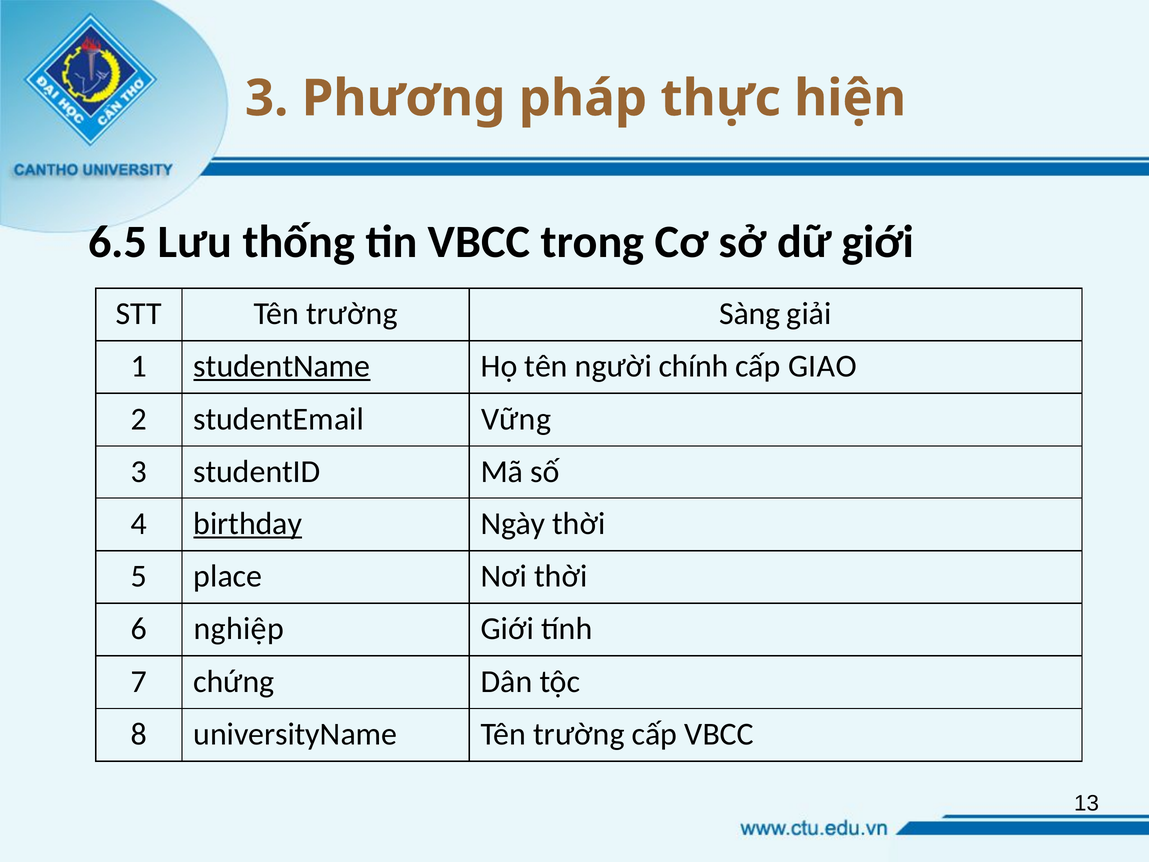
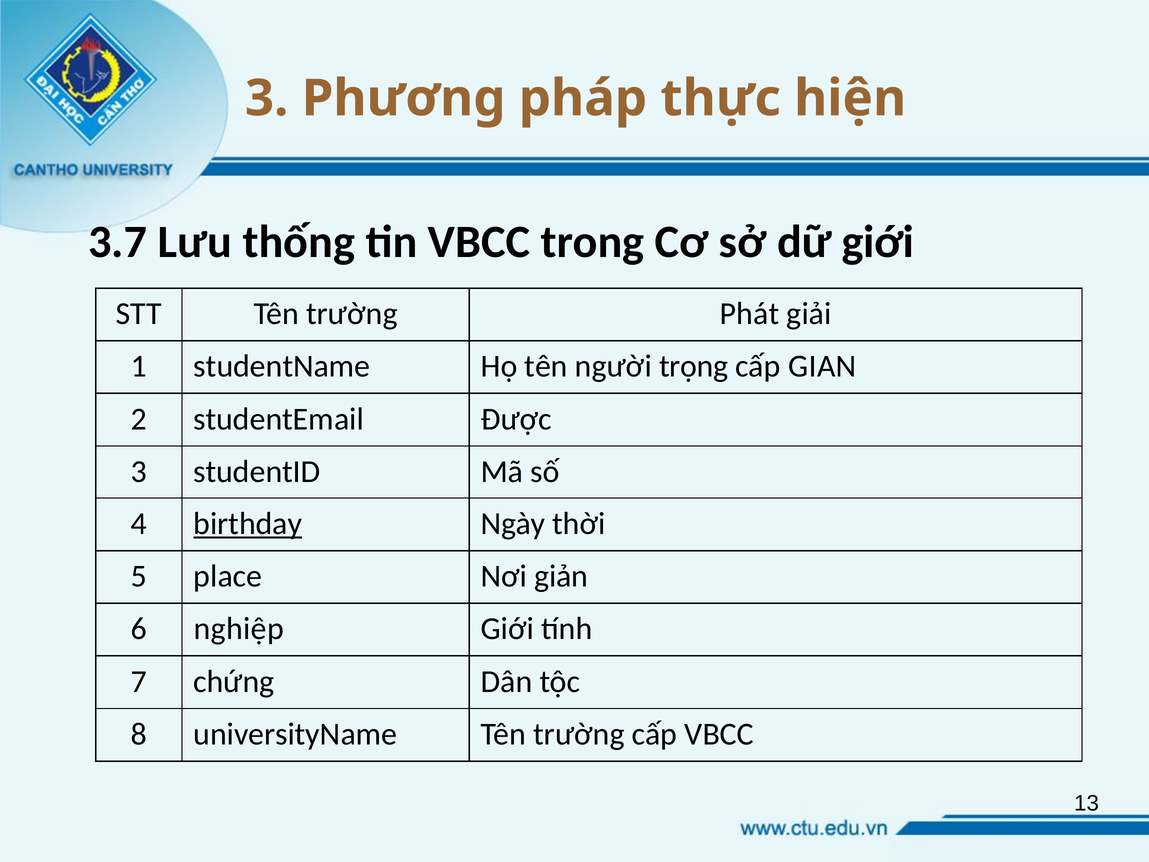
6.5: 6.5 -> 3.7 (118, 242)
Sàng: Sàng -> Phát (749, 314)
studentName underline: present -> none (282, 366)
chính: chính -> trọng (694, 366)
GIAO: GIAO -> GIAN (822, 366)
Vững: Vững -> Được (516, 419)
Nơi thời: thời -> giản (561, 576)
